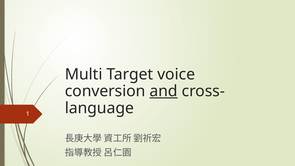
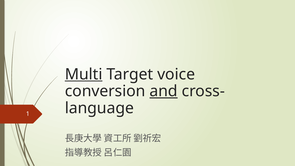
Multi underline: none -> present (84, 74)
